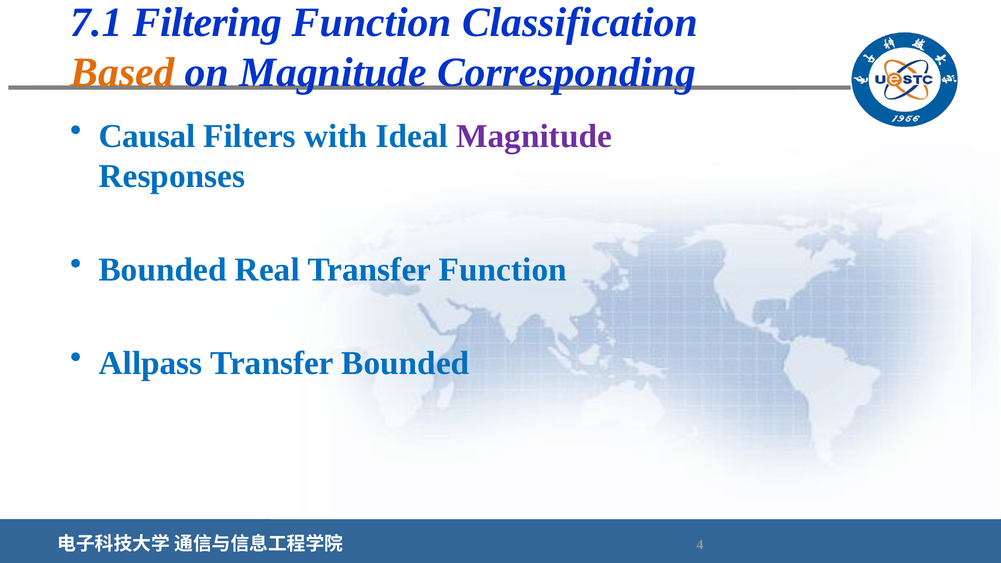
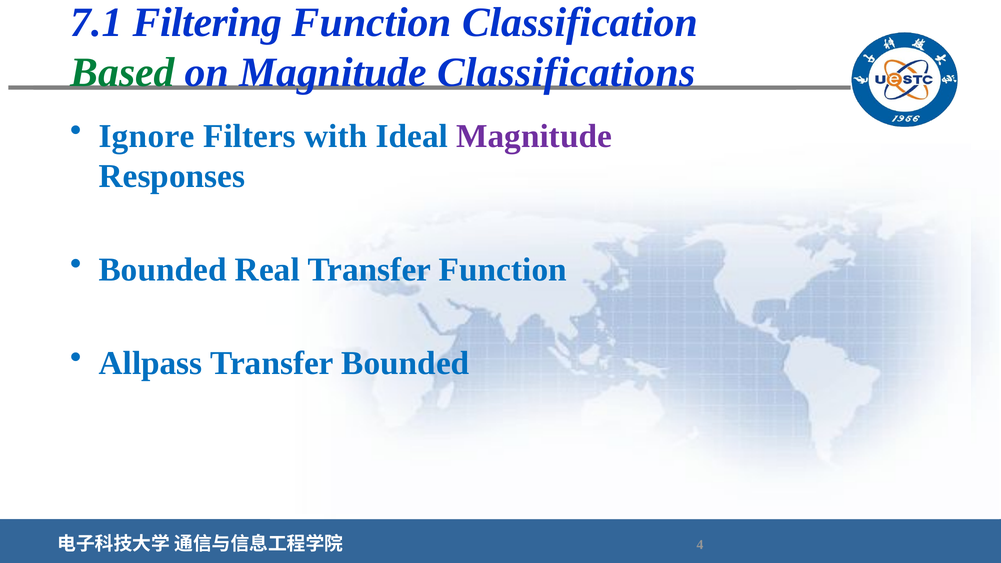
Based colour: orange -> green (123, 73)
Corresponding: Corresponding -> Classifications (566, 73)
Causal: Causal -> Ignore (147, 136)
